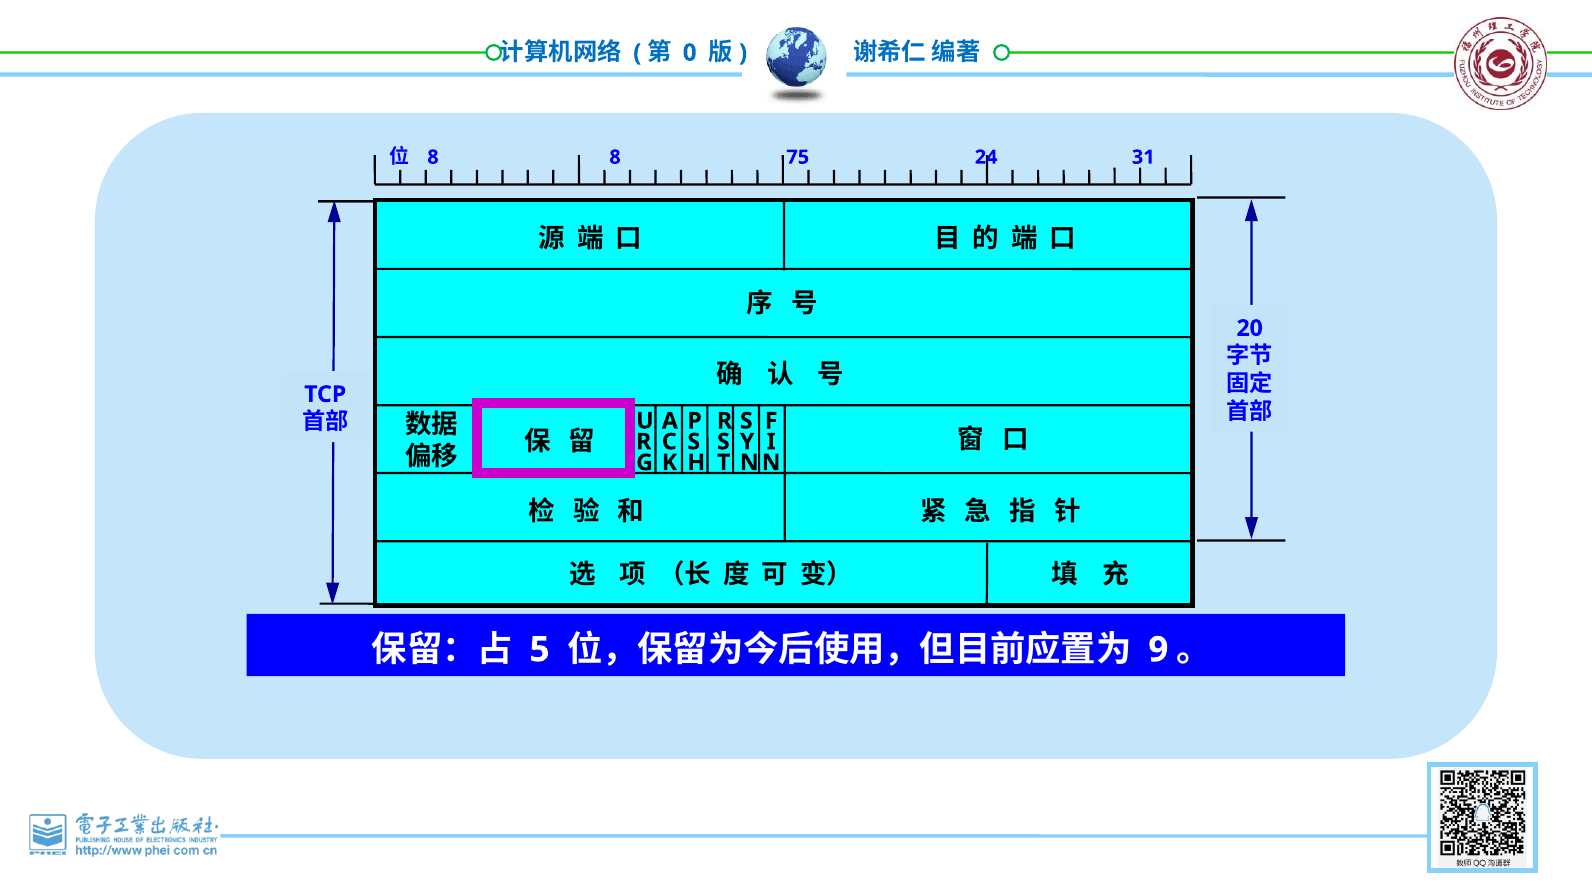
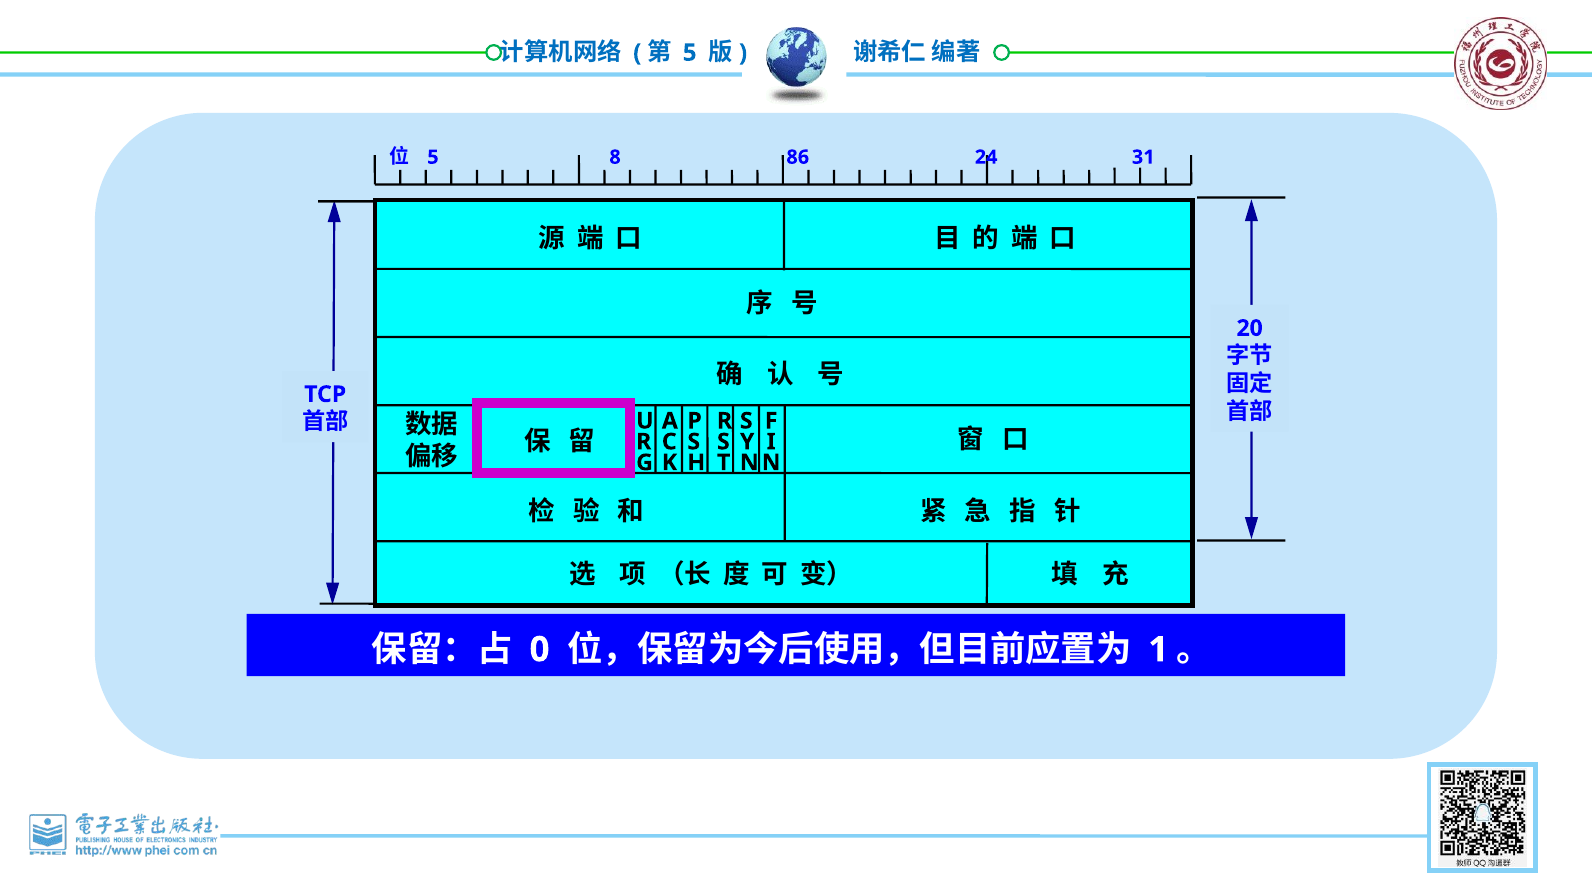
0: 0 -> 5 (690, 53)
8: 8 -> 5 (433, 157)
75: 75 -> 86 (798, 157)
5: 5 -> 0 (540, 650)
9: 9 -> 1 (1158, 650)
